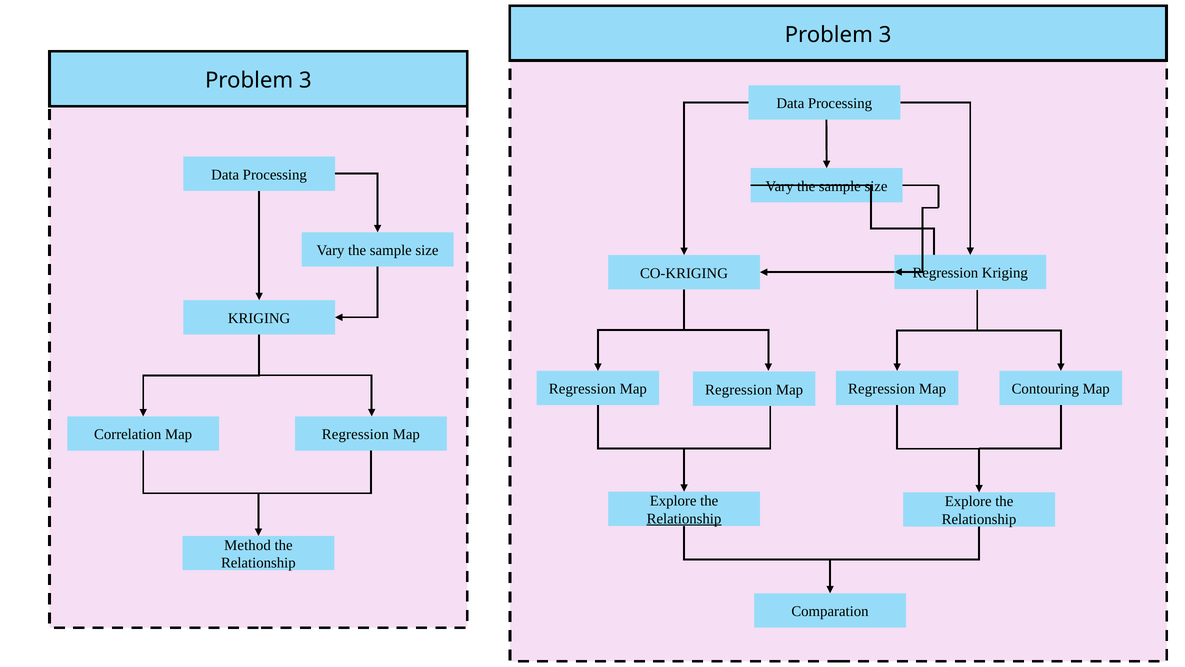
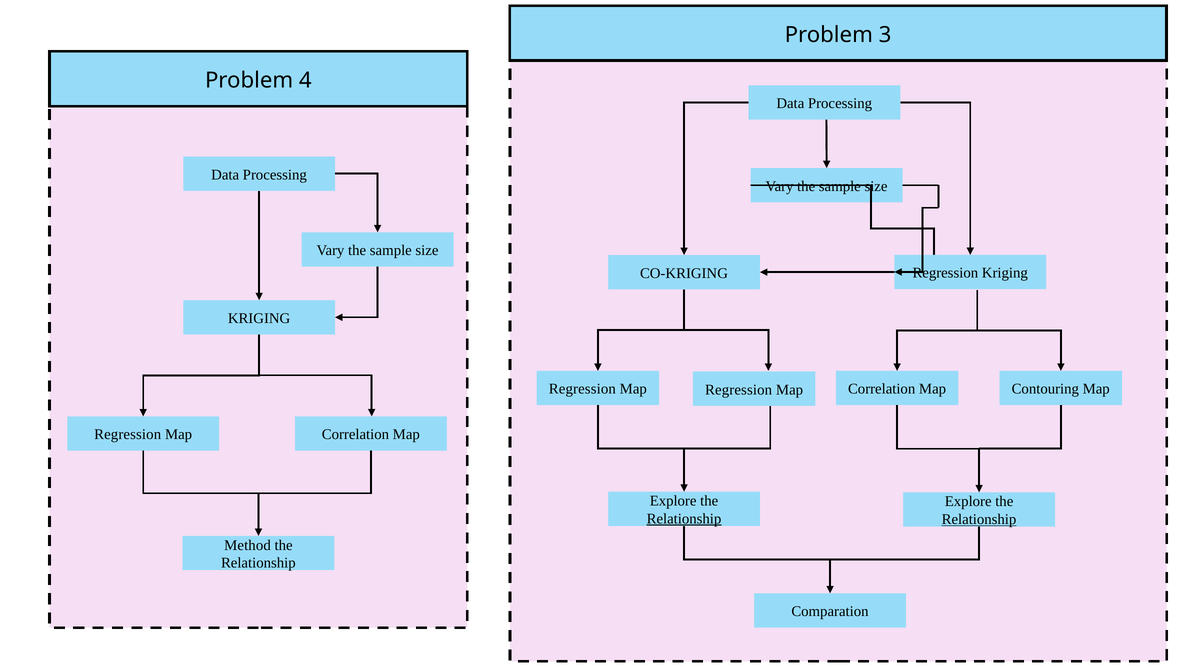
3: 3 -> 4 (305, 80)
Regression: Regression -> Correlation (882, 389)
Correlation: Correlation -> Regression (128, 434)
Regression: Regression -> Correlation (355, 434)
Relationship underline: none -> present (979, 519)
